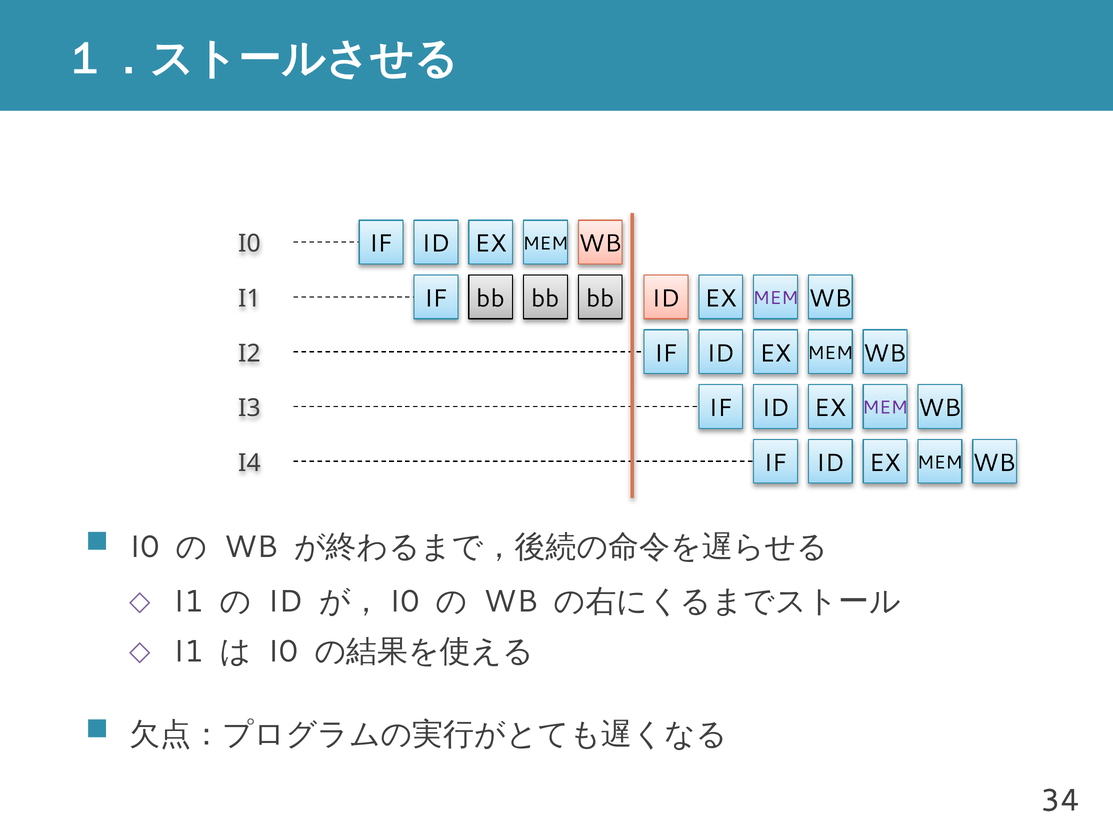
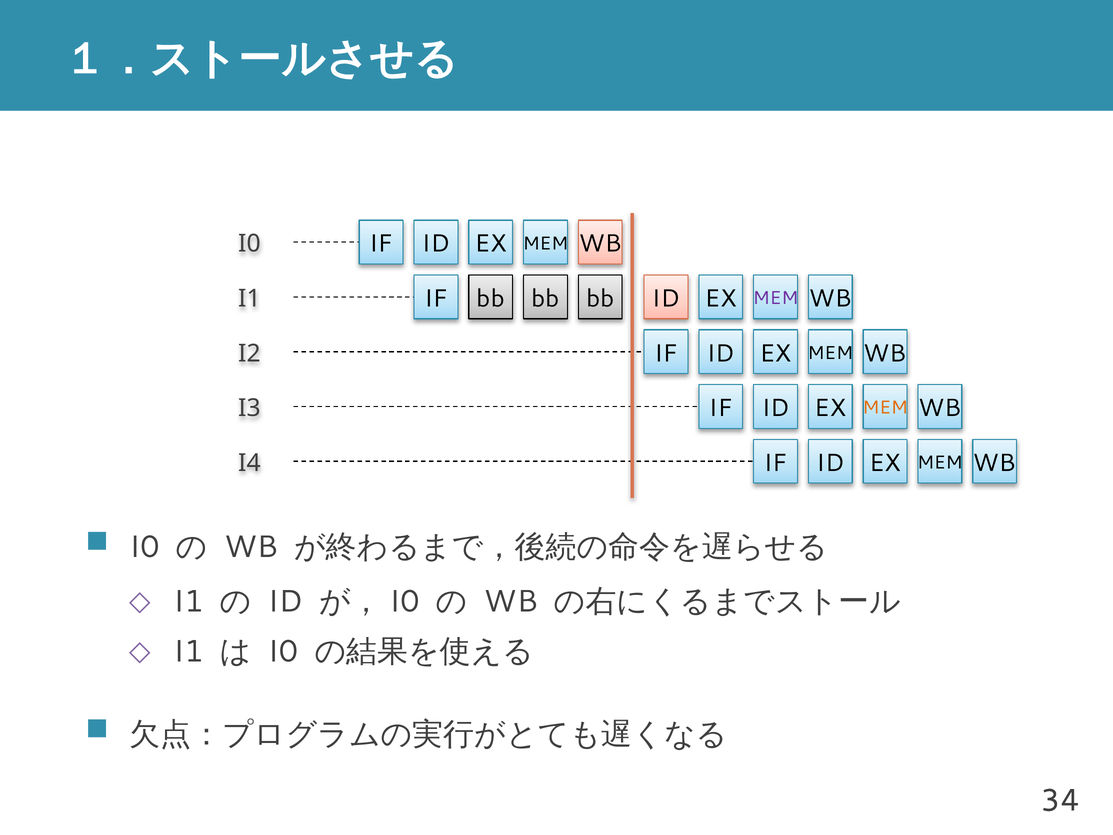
MEM colour: purple -> orange (885, 408)
